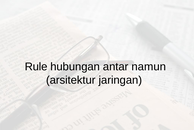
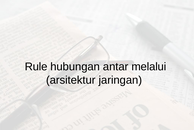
namun: namun -> melalui (149, 66)
